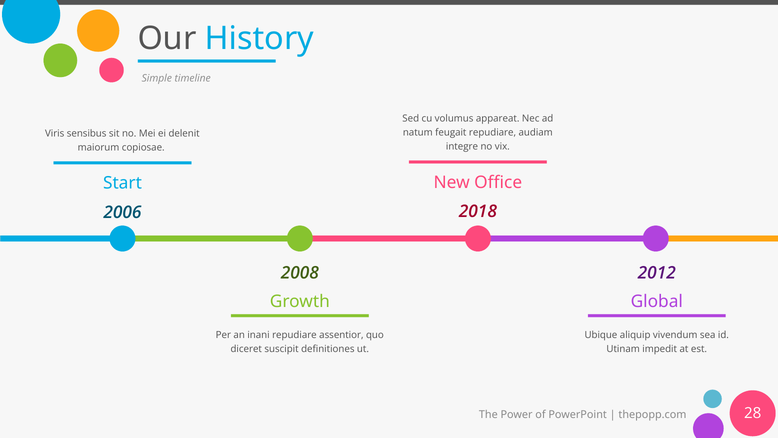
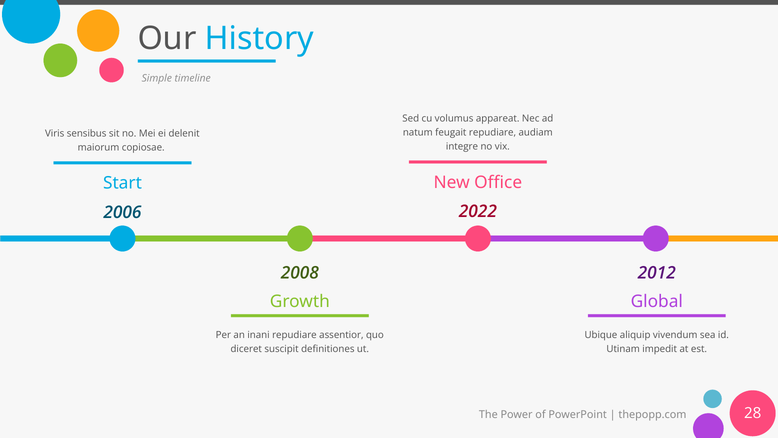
2018: 2018 -> 2022 (478, 211)
